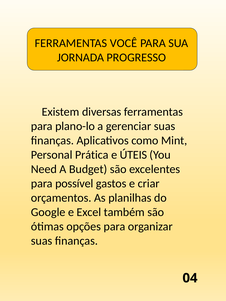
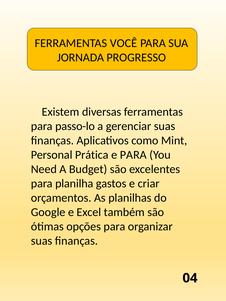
plano-lo: plano-lo -> passo-lo (75, 126)
e ÚTEIS: ÚTEIS -> PARA (133, 155)
possível: possível -> planilha (74, 184)
